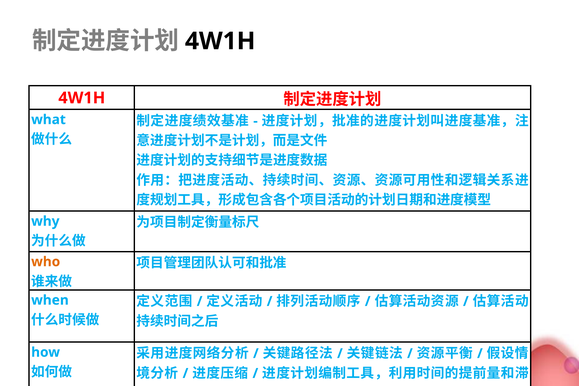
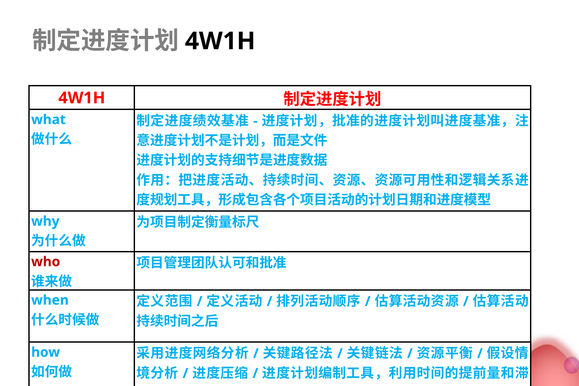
who colour: orange -> red (46, 262)
